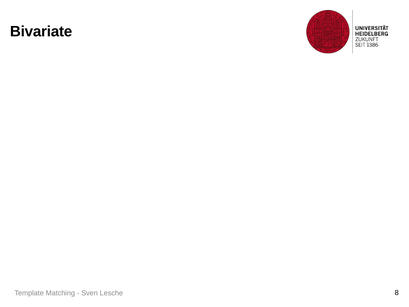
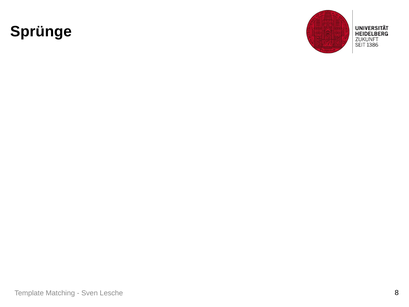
Bivariate: Bivariate -> Sprünge (41, 32)
